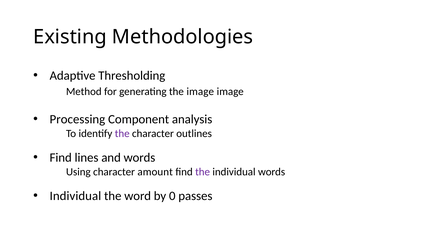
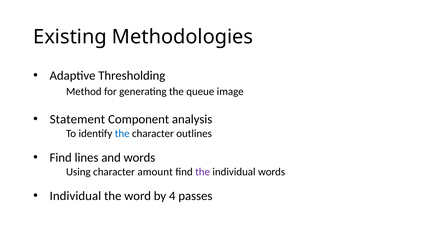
the image: image -> queue (200, 91)
Processing: Processing -> Statement (77, 119)
the colour: purple -> blue (122, 133)
0: 0 -> 4 (172, 196)
